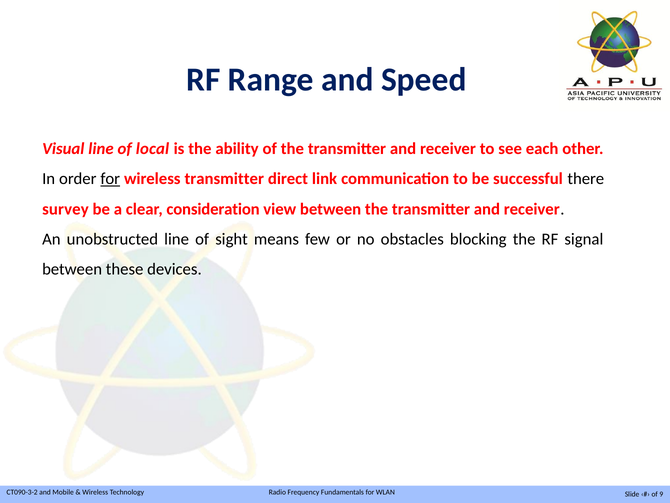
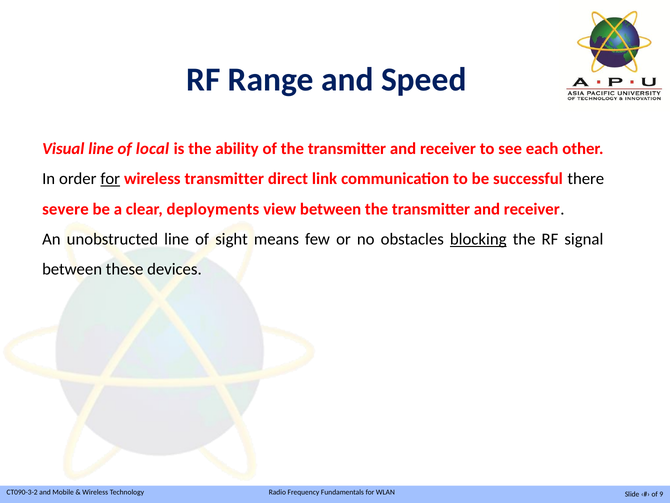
survey: survey -> severe (65, 209)
consideration: consideration -> deployments (213, 209)
blocking underline: none -> present (478, 239)
